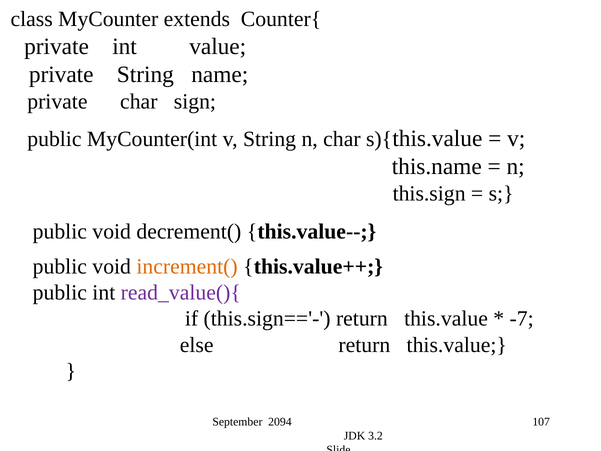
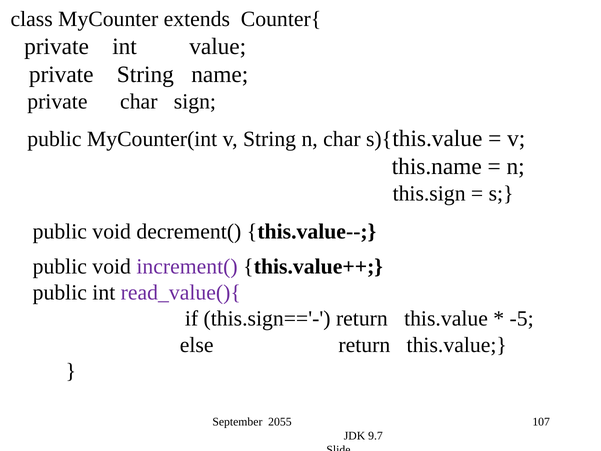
increment( colour: orange -> purple (187, 267)
-7: -7 -> -5 (522, 319)
2094: 2094 -> 2055 (280, 422)
3.2: 3.2 -> 9.7 (376, 436)
